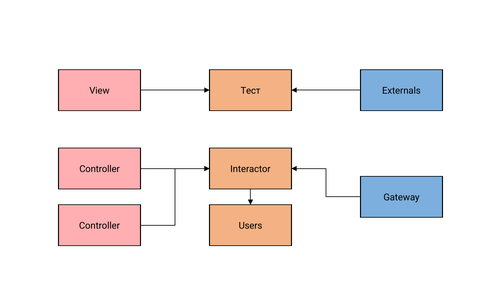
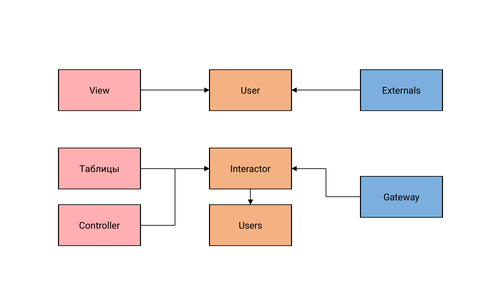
Тест: Тест -> User (250, 91)
Controller: Controller -> Таблицы (99, 169)
